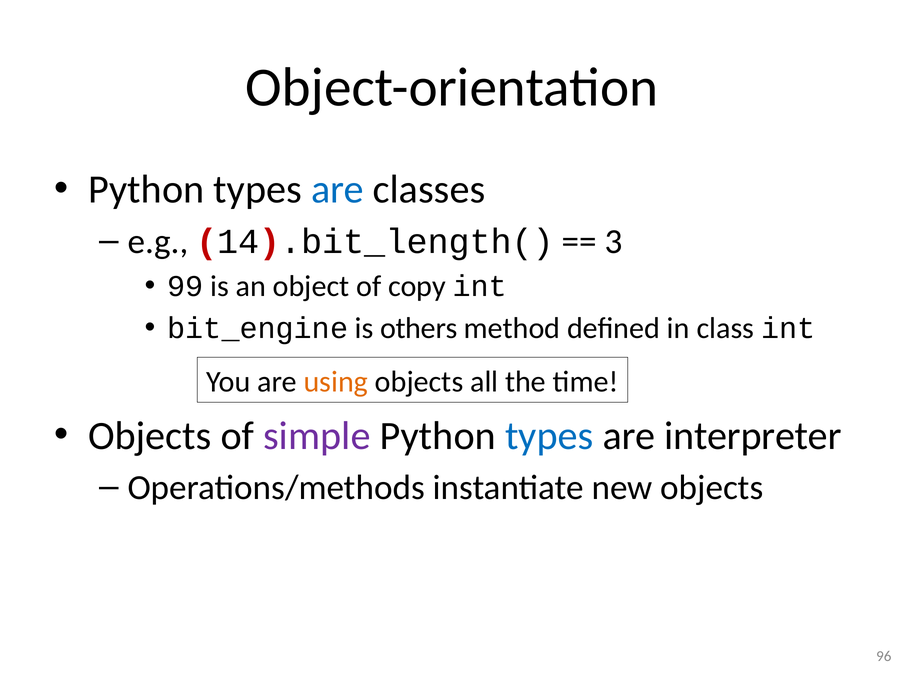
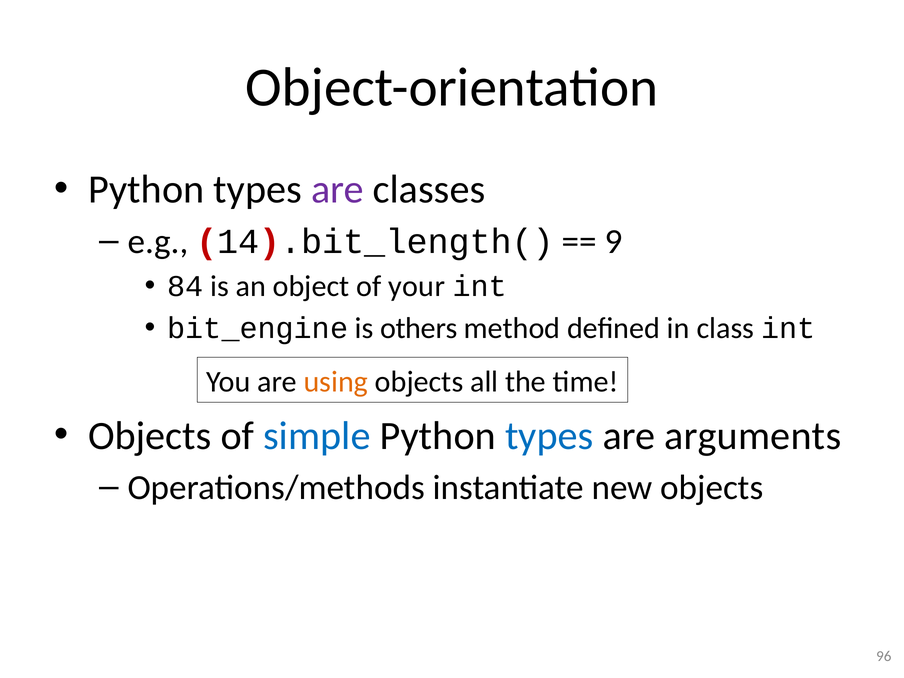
are colour: blue -> purple (337, 190)
3: 3 -> 9 (614, 242)
99: 99 -> 84 (185, 286)
copy: copy -> your (417, 286)
simple colour: purple -> blue (317, 436)
interpreter: interpreter -> arguments (753, 436)
